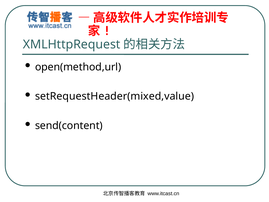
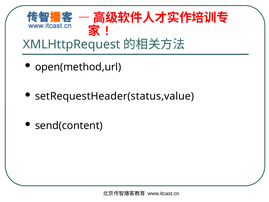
setRequestHeader(mixed,value: setRequestHeader(mixed,value -> setRequestHeader(status,value (115, 96)
